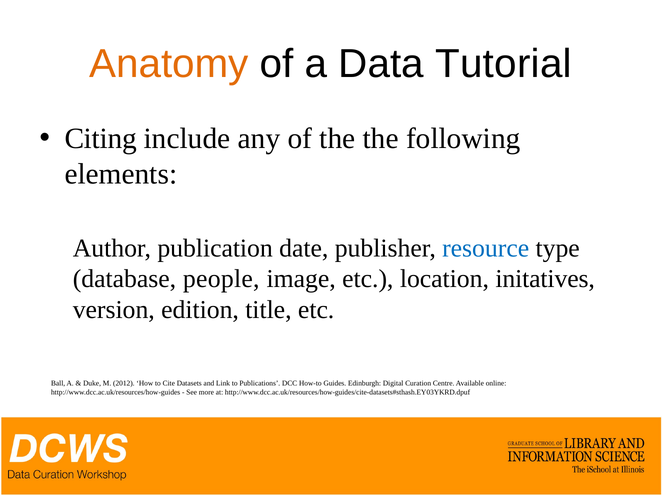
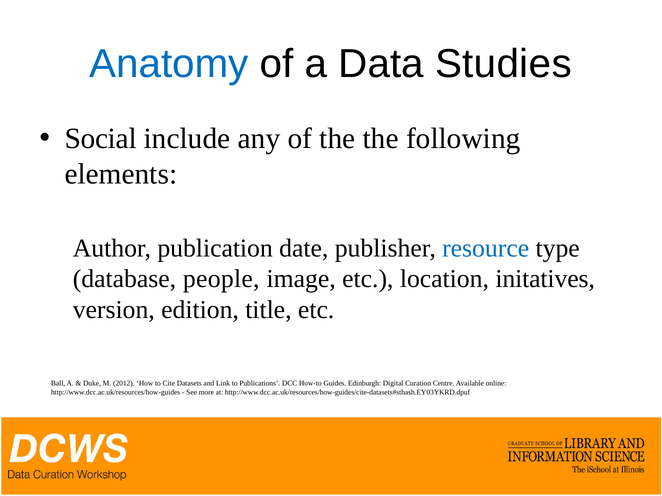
Anatomy colour: orange -> blue (169, 64)
Tutorial: Tutorial -> Studies (503, 64)
Citing: Citing -> Social (101, 139)
